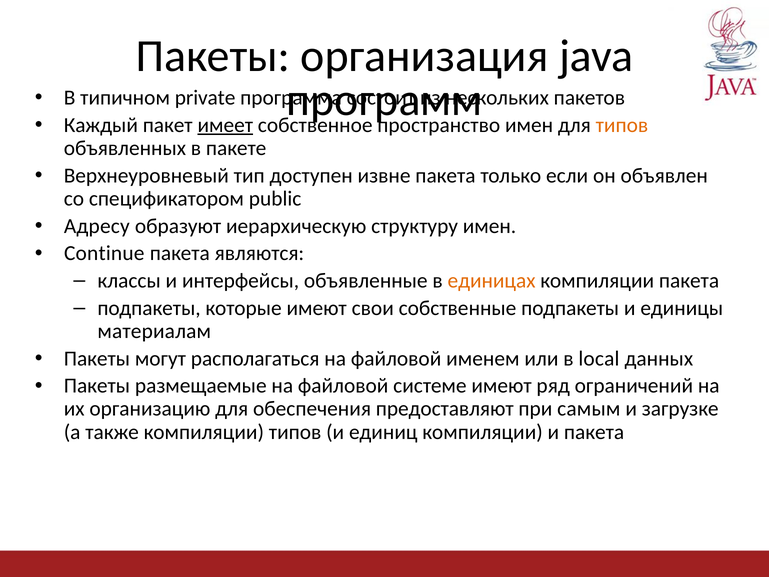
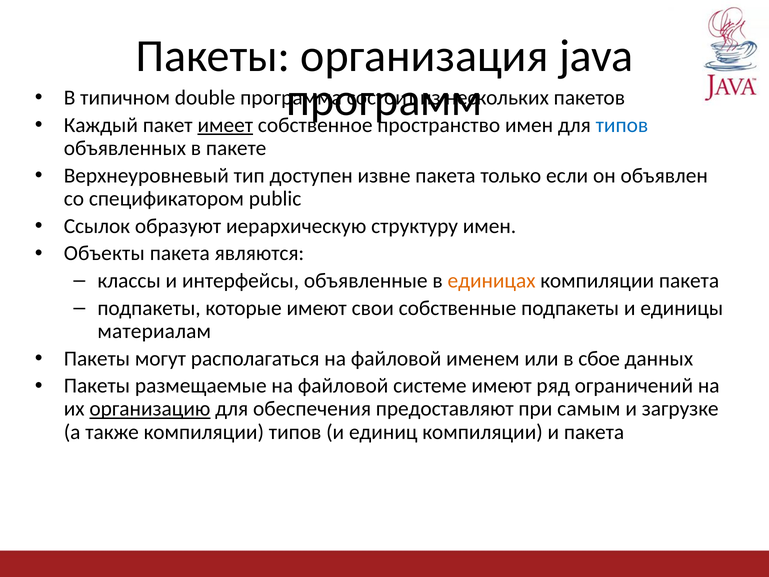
private: private -> double (205, 98)
типов colour: orange -> blue (622, 125)
Адресу: Адресу -> Ссылок (97, 226)
Continue: Continue -> Объекты (104, 253)
local: local -> сбое (599, 358)
организацию underline: none -> present (150, 409)
